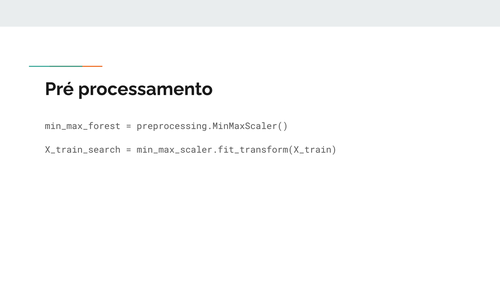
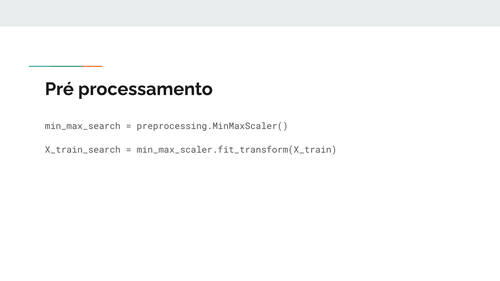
min_max_forest: min_max_forest -> min_max_search (83, 126)
